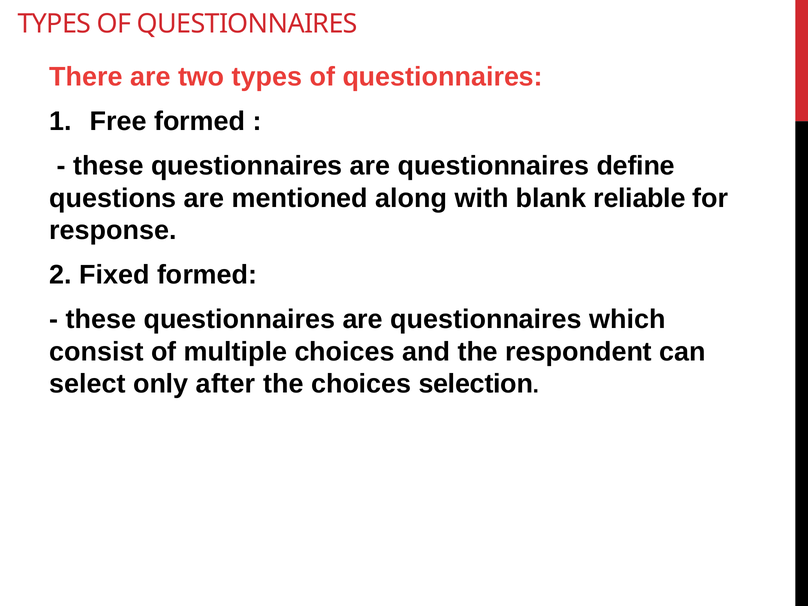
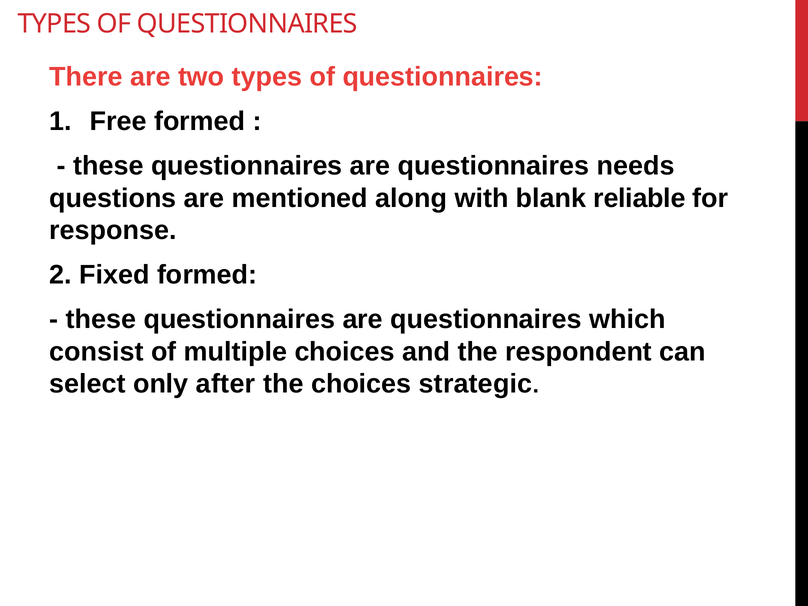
define: define -> needs (636, 166)
selection: selection -> strategic (476, 384)
